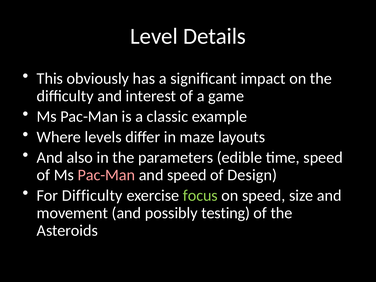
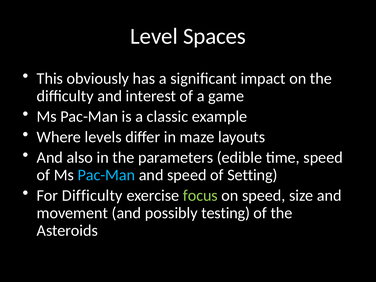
Details: Details -> Spaces (215, 36)
Pac-Man colour: pink -> light blue (106, 175)
Design: Design -> Setting (252, 175)
